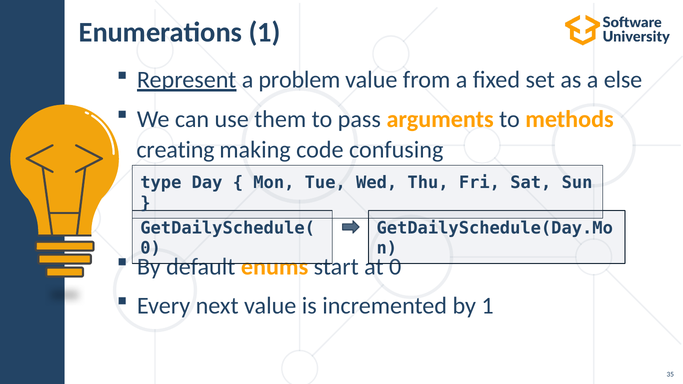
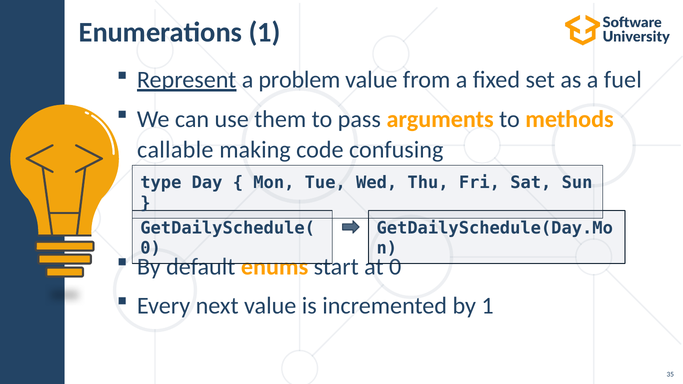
else: else -> fuel (623, 80)
creating: creating -> callable (175, 150)
